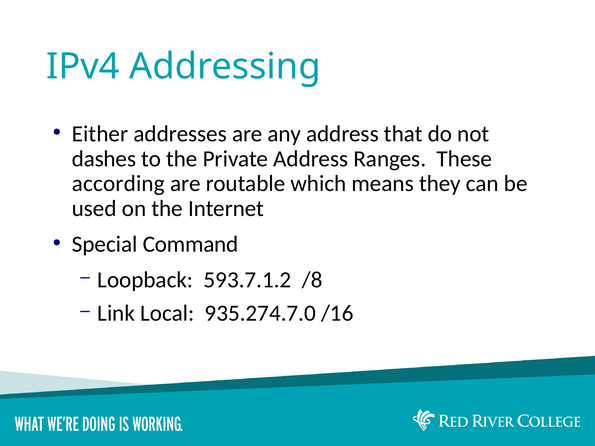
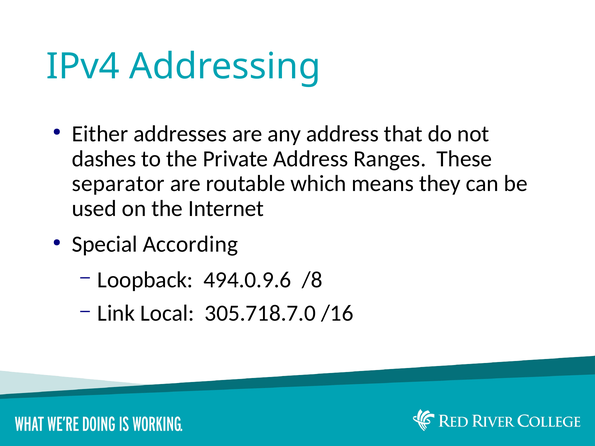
according: according -> separator (118, 184)
Command: Command -> According (190, 244)
593.7.1.2: 593.7.1.2 -> 494.0.9.6 (247, 280)
935.274.7.0: 935.274.7.0 -> 305.718.7.0 (260, 313)
